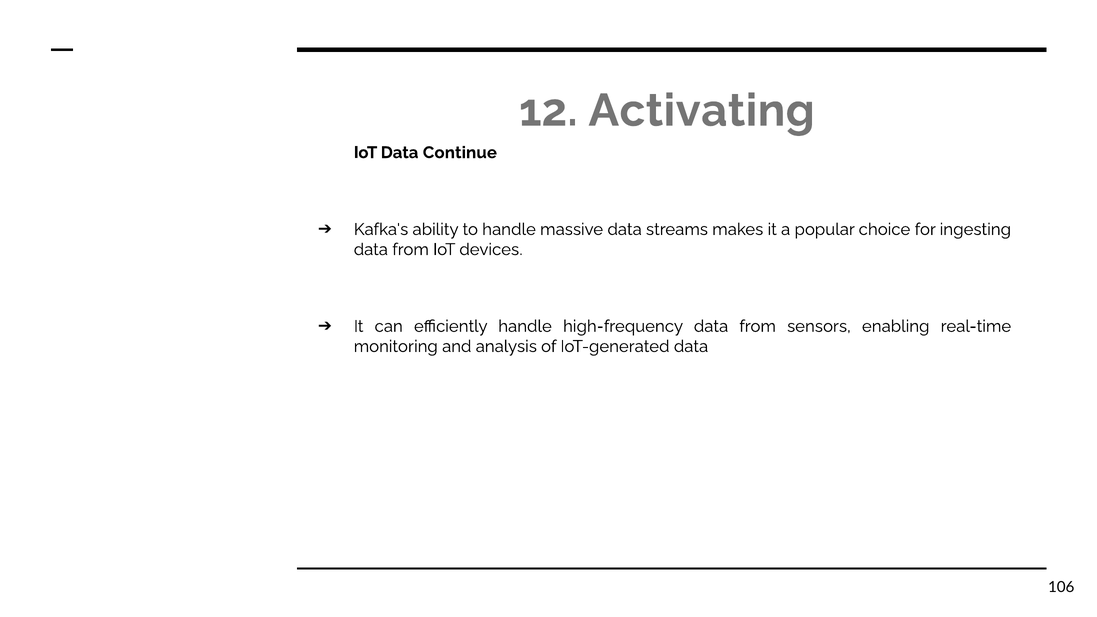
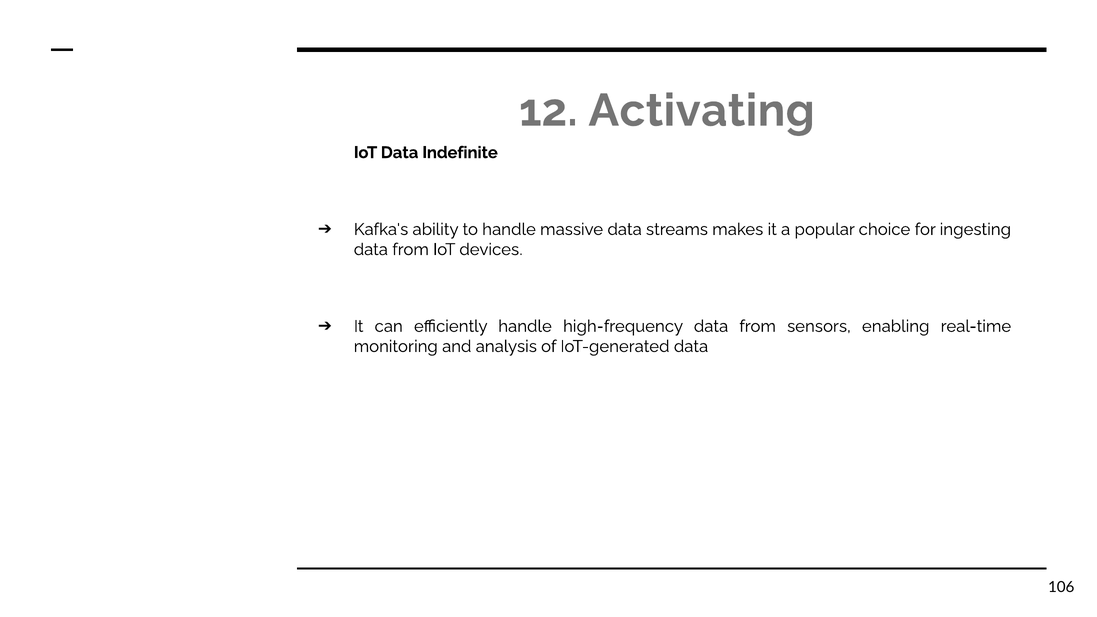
Continue: Continue -> Indefinite (460, 153)
